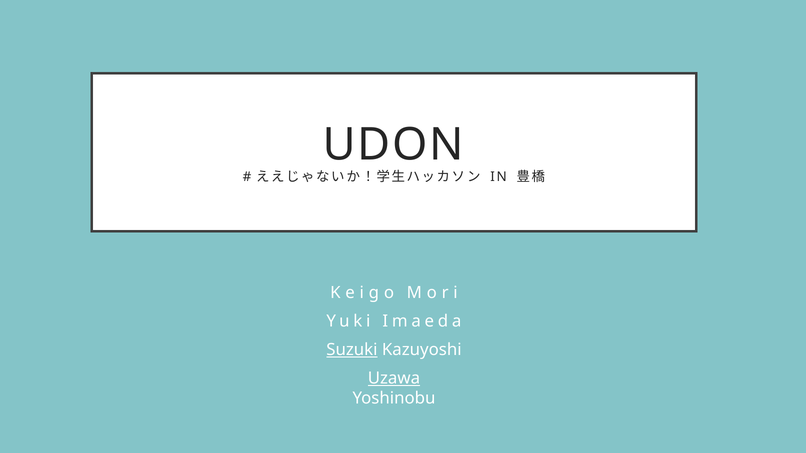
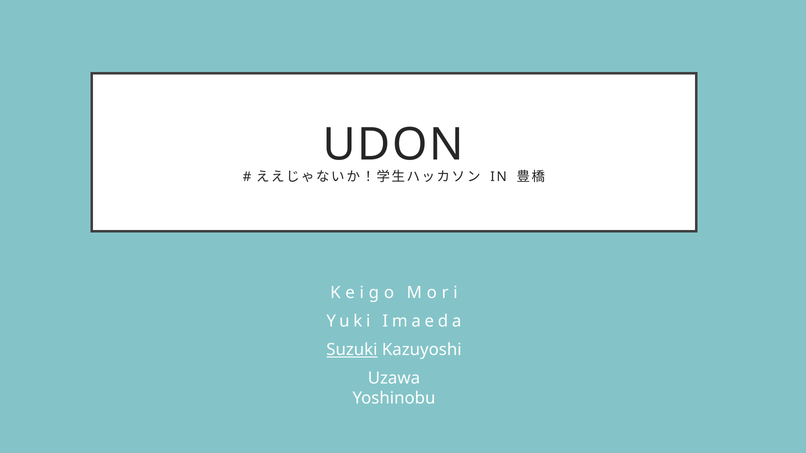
Uzawa underline: present -> none (394, 379)
